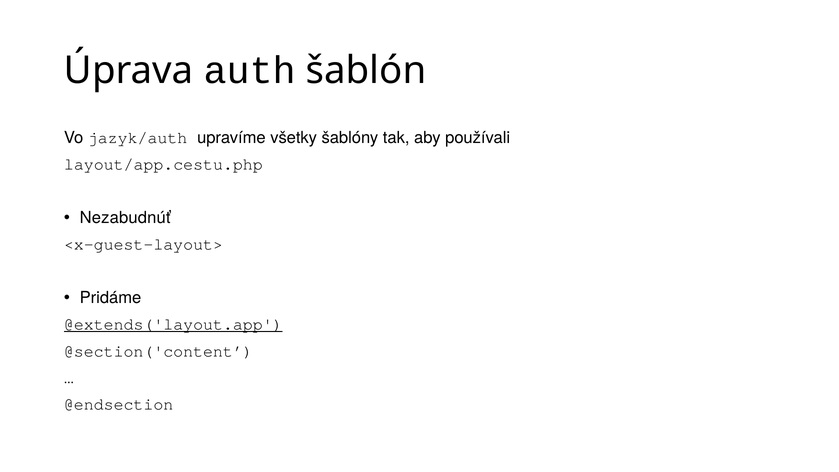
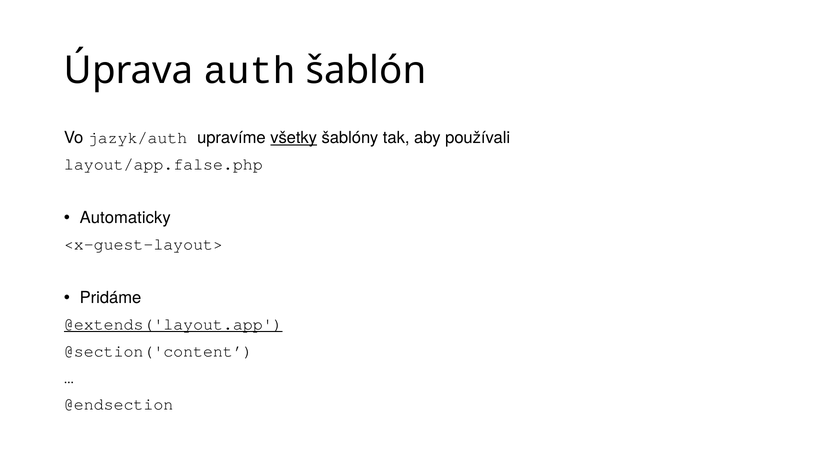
všetky underline: none -> present (294, 138)
layout/app.cestu.php: layout/app.cestu.php -> layout/app.false.php (163, 164)
Nezabudnúť: Nezabudnúť -> Automaticky (125, 218)
